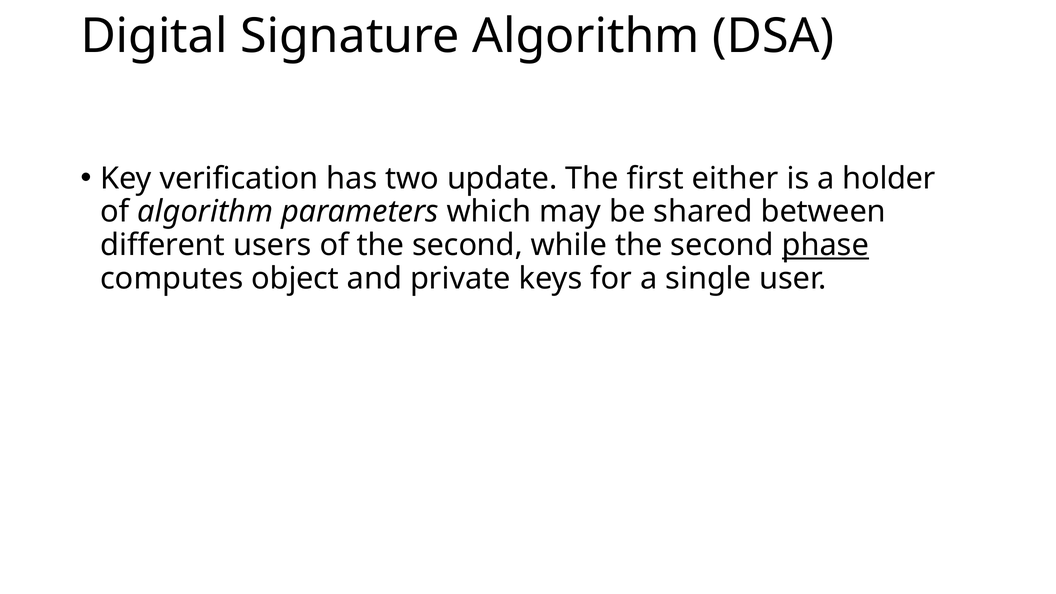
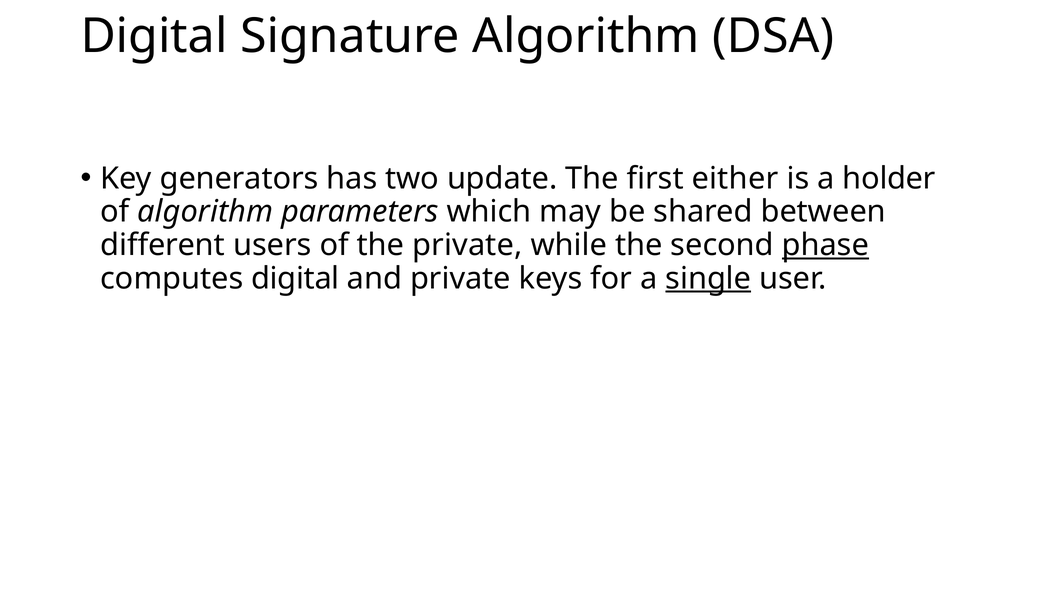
verification: verification -> generators (239, 179)
of the second: second -> private (467, 245)
computes object: object -> digital (295, 278)
single underline: none -> present (708, 278)
